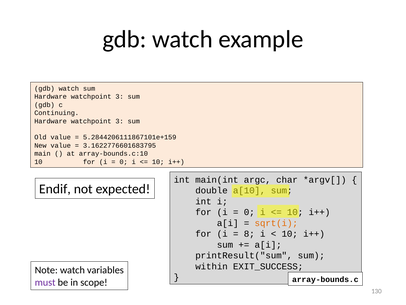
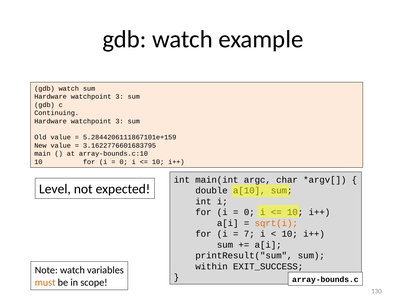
Endif: Endif -> Level (55, 189)
8: 8 -> 7 (249, 234)
must colour: purple -> orange (45, 282)
